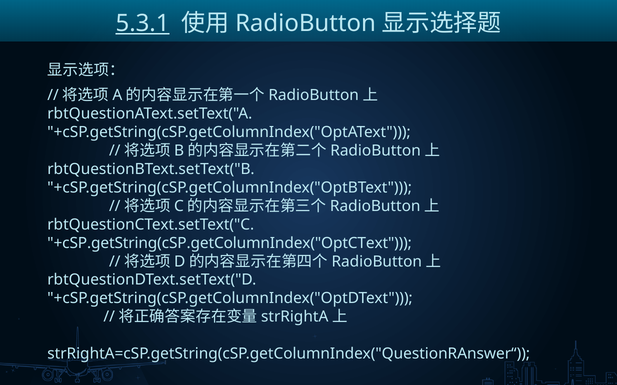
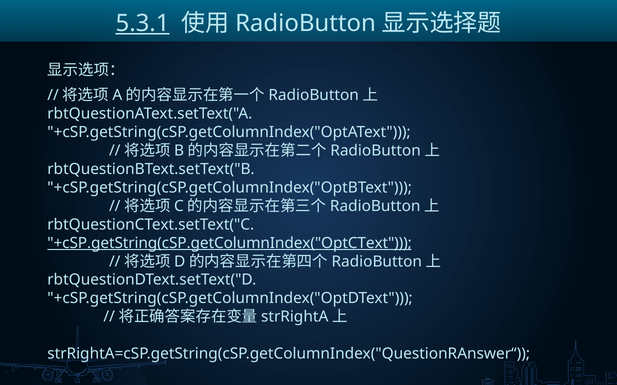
+cSP.getString(cSP.getColumnIndex("OptCText underline: none -> present (230, 243)
